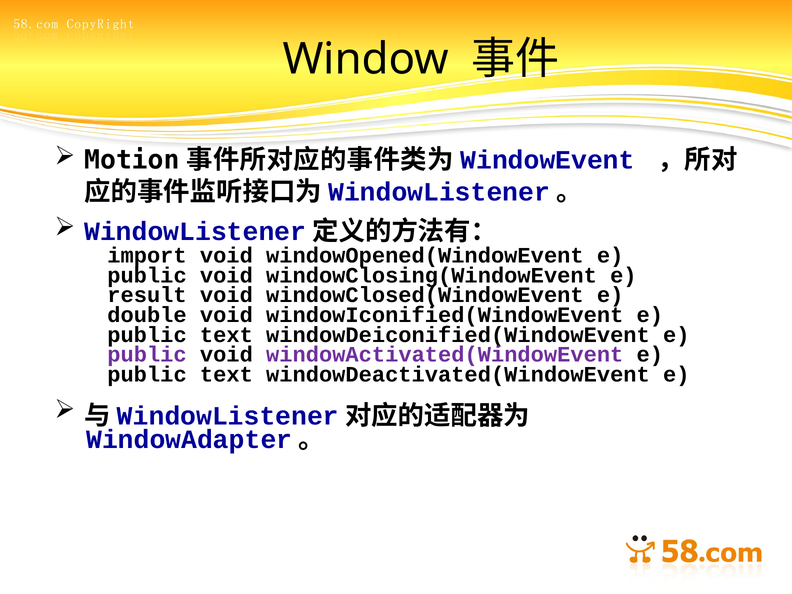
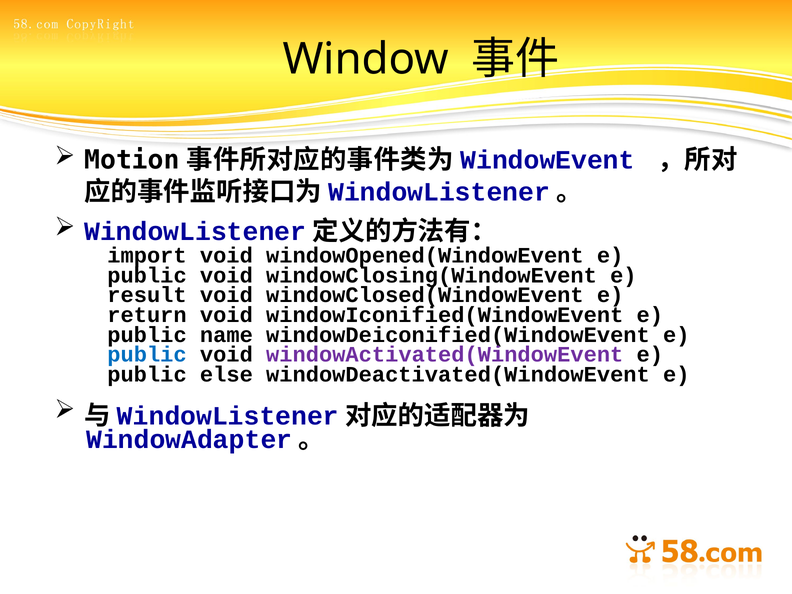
double: double -> return (147, 315)
text: text -> name (226, 335)
public colour: purple -> blue (147, 355)
text: text -> else (226, 374)
